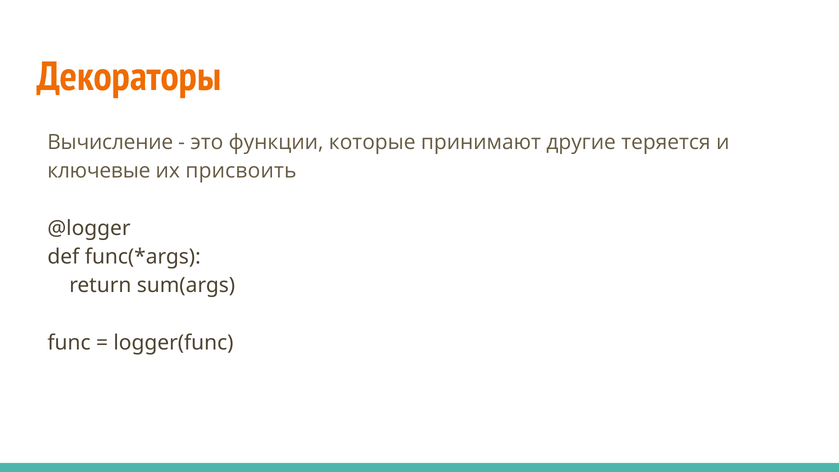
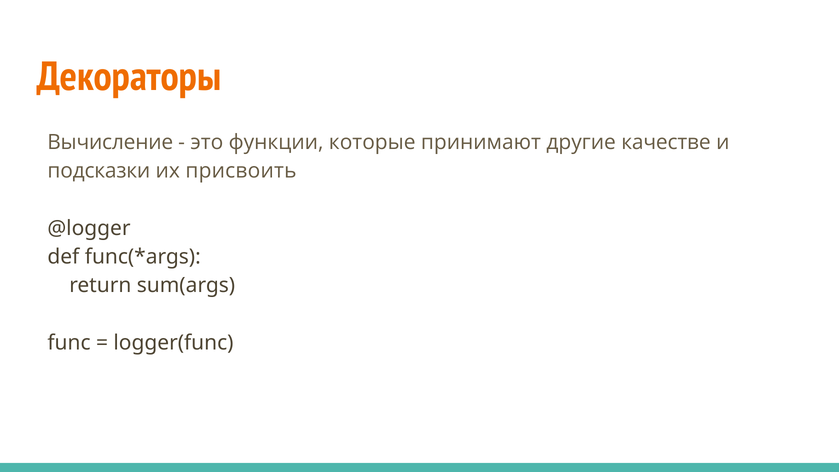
теряется: теряется -> качестве (666, 142)
ключевые: ключевые -> подсказки (99, 171)
